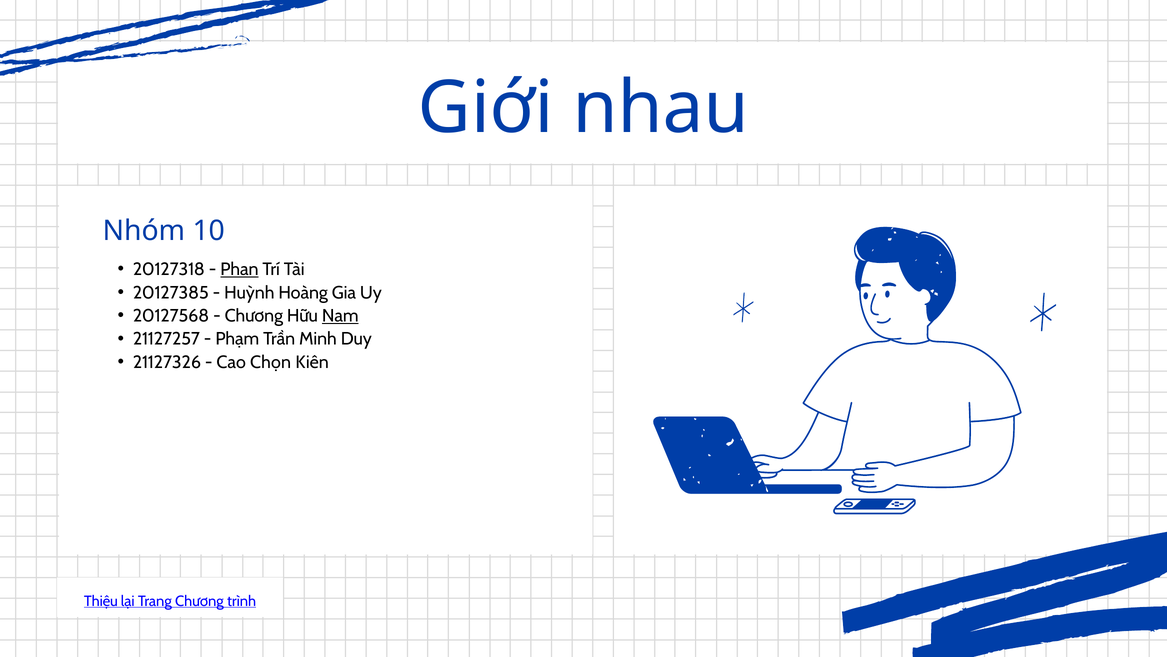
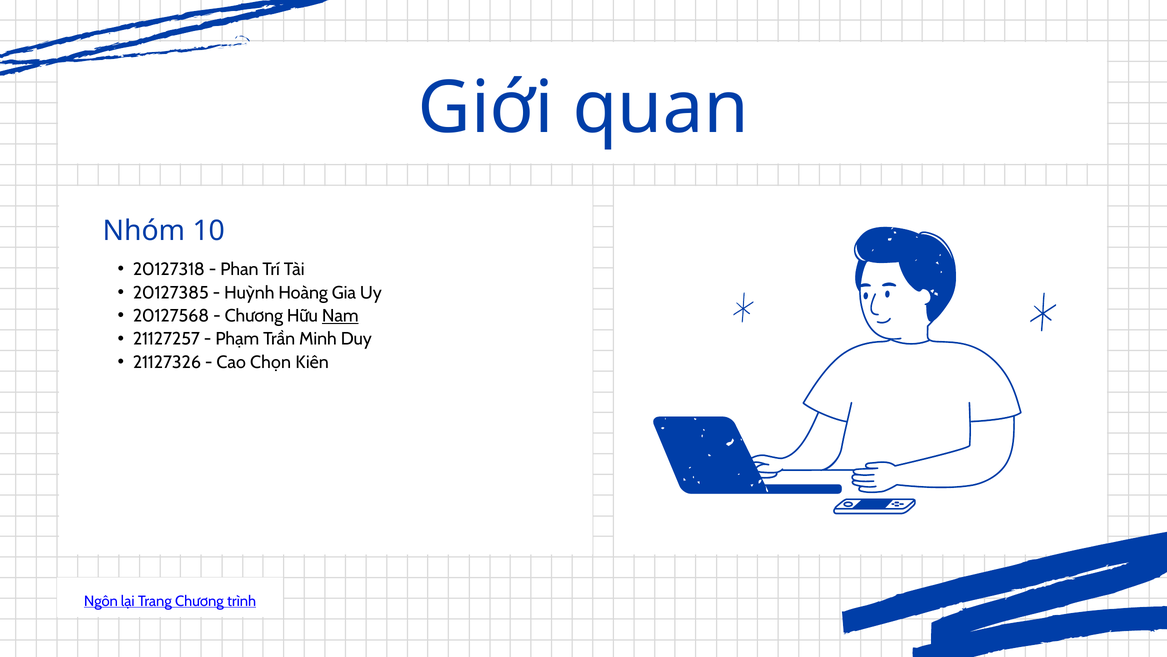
nhau: nhau -> quan (661, 108)
Phan underline: present -> none (239, 269)
Thiệu: Thiệu -> Ngôn (101, 601)
